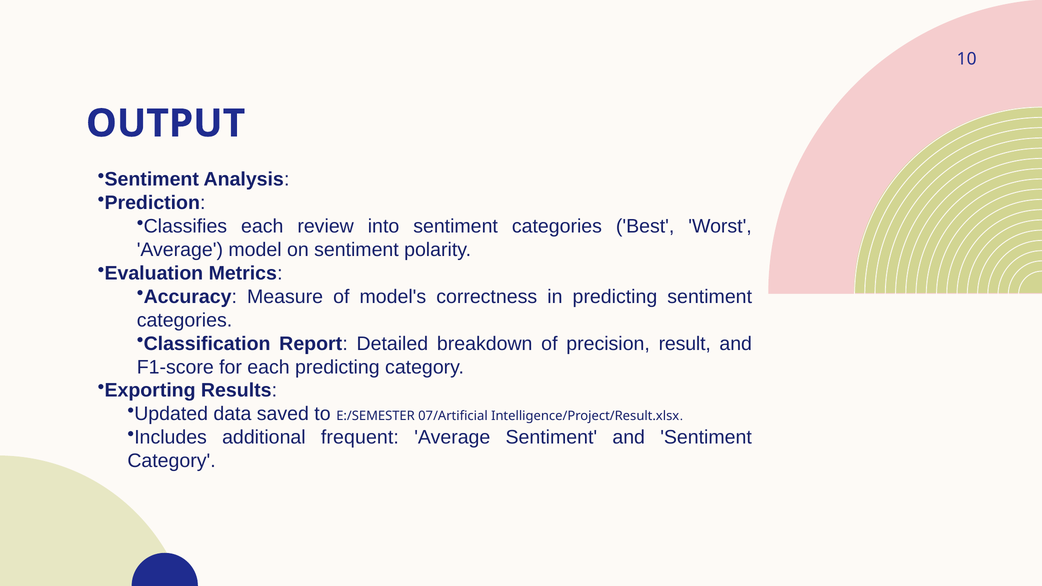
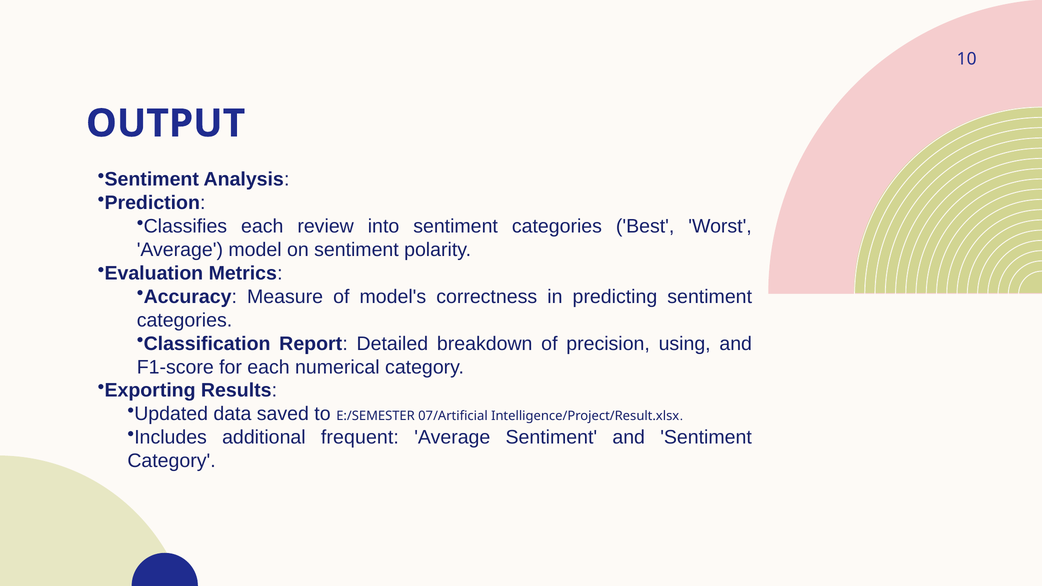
result: result -> using (685, 344)
each predicting: predicting -> numerical (337, 367)
